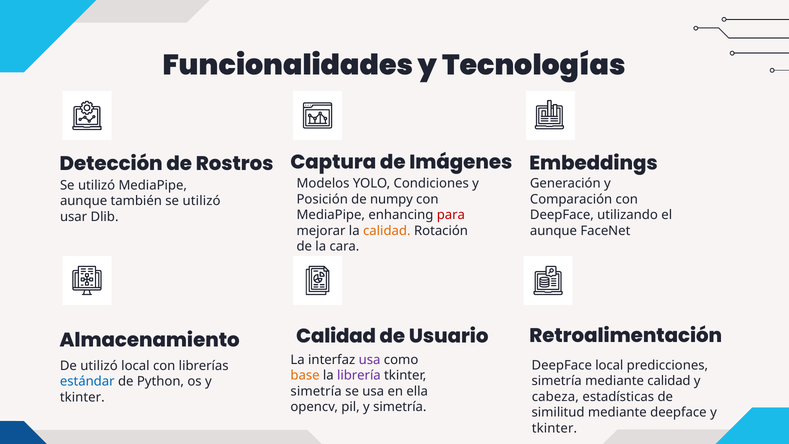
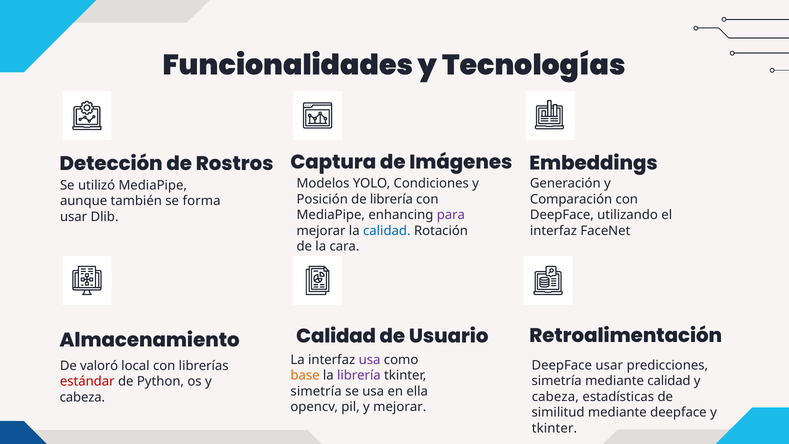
de numpy: numpy -> librería (391, 199)
también se utilizó: utilizó -> forma (202, 201)
para colour: red -> purple (451, 215)
calidad colour: orange -> blue (387, 231)
aunque: aunque -> interfaz (553, 231)
DeepFace local: local -> usar (609, 365)
De utilizó: utilizó -> valoró (99, 366)
estándar colour: blue -> red (87, 381)
tkinter: tkinter -> cabeza (82, 397)
y simetría: simetría -> mejorar (400, 407)
